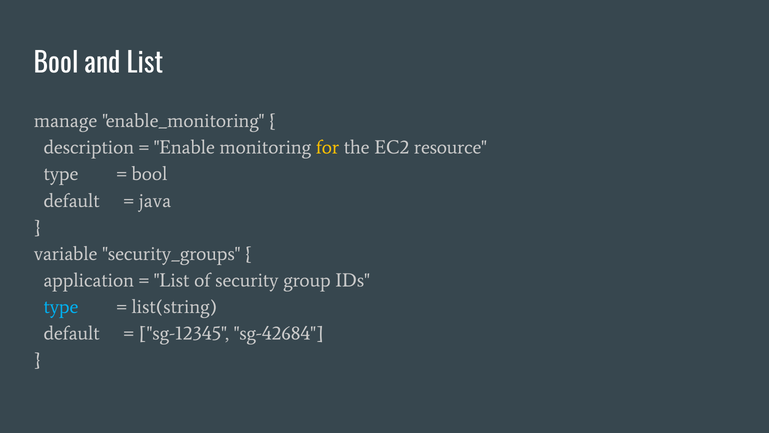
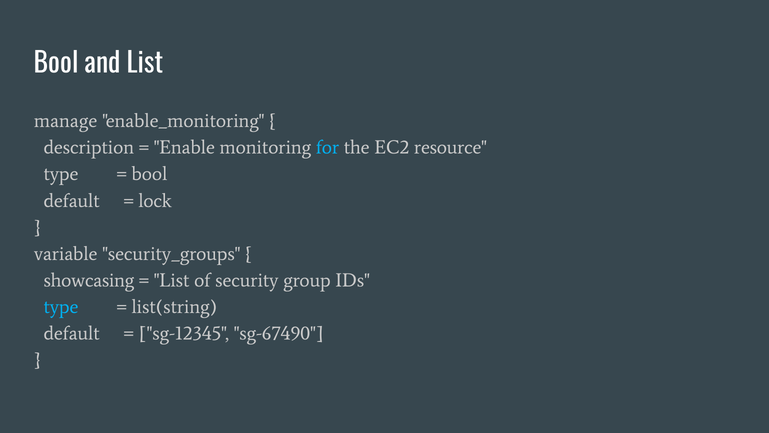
for colour: yellow -> light blue (328, 147)
java: java -> lock (155, 200)
application: application -> showcasing (89, 280)
sg-42684: sg-42684 -> sg-67490 (279, 333)
